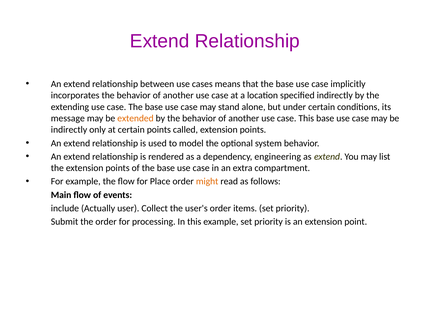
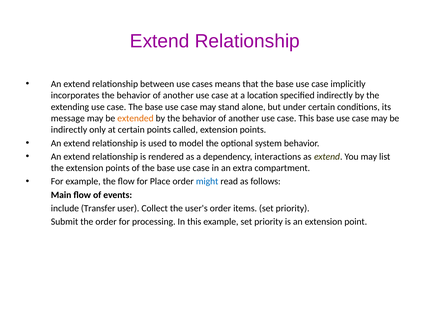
engineering: engineering -> interactions (278, 156)
might colour: orange -> blue (207, 181)
Actually: Actually -> Transfer (98, 208)
